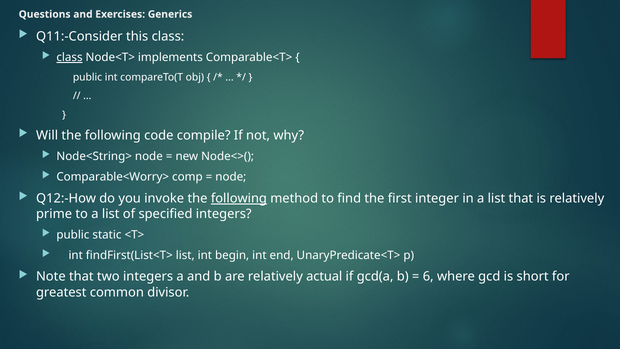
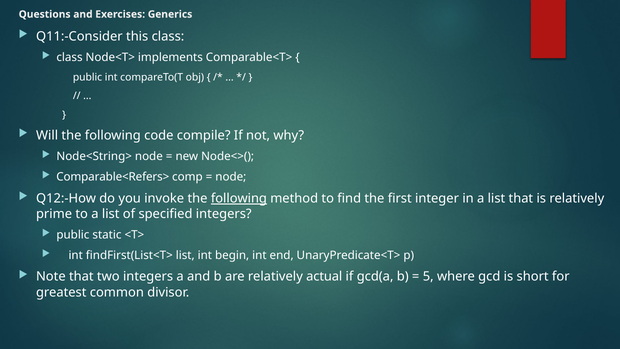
class underline: present -> none (70, 58)
Comparable<Worry>: Comparable<Worry> -> Comparable<Refers> (113, 177)
6: 6 -> 5 (428, 277)
